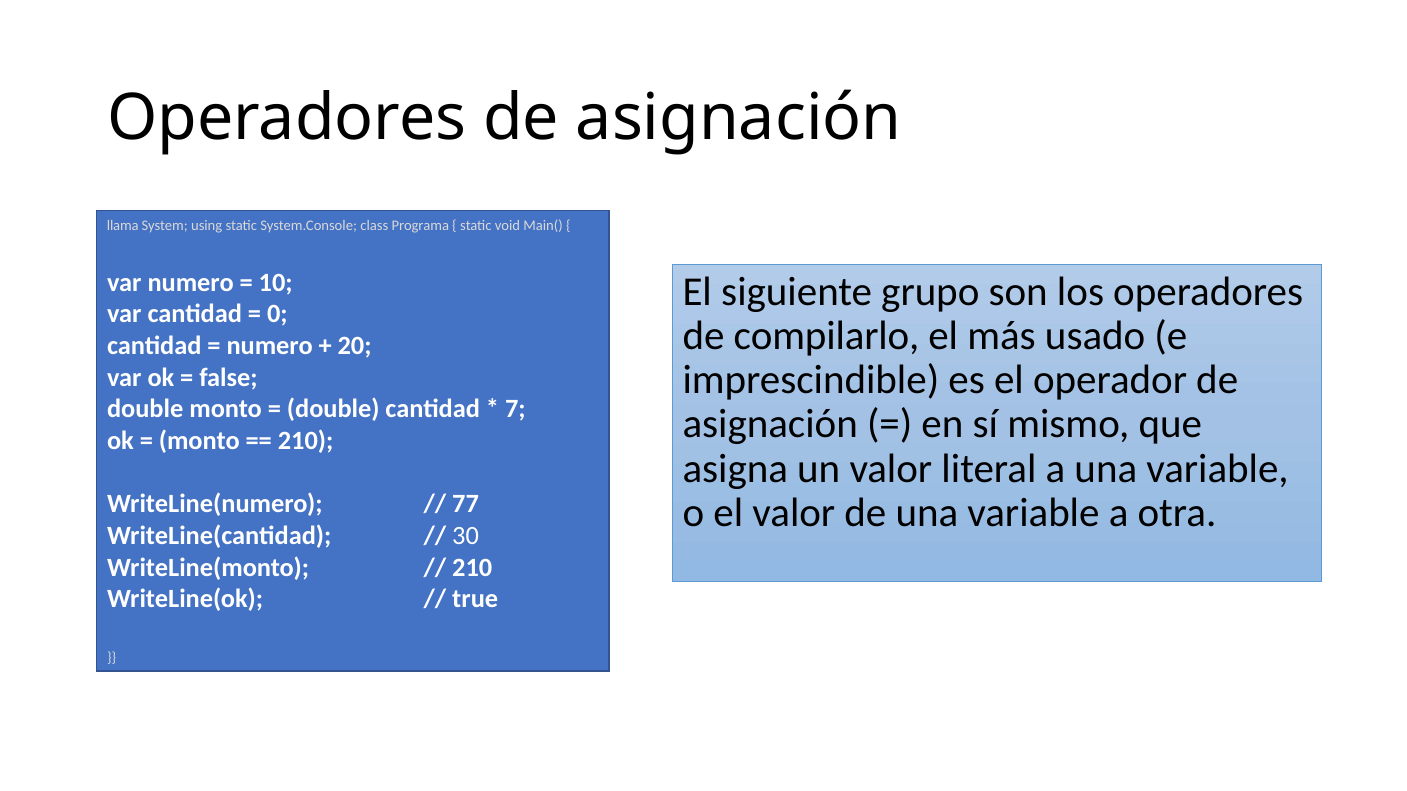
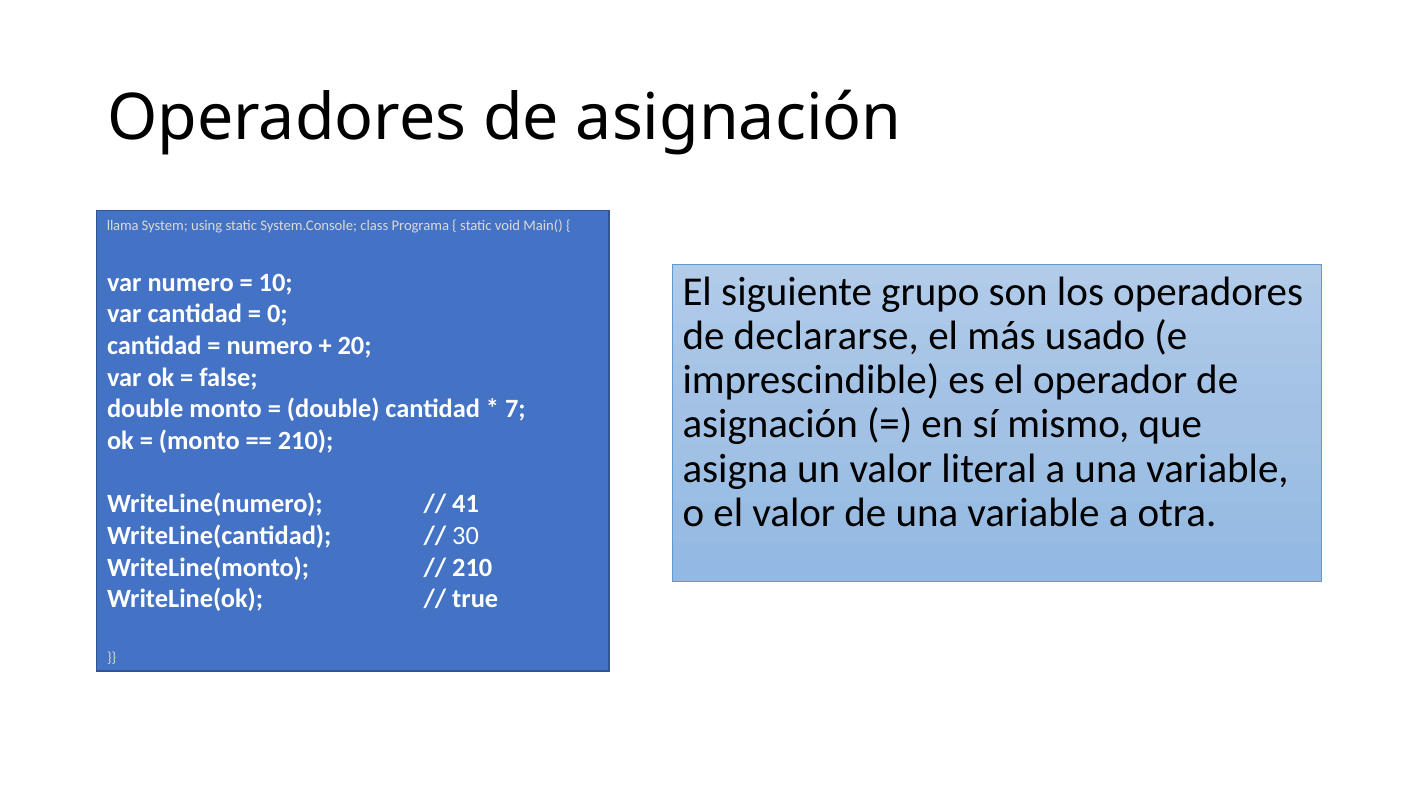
compilarlo: compilarlo -> declararse (826, 336)
77: 77 -> 41 (466, 504)
